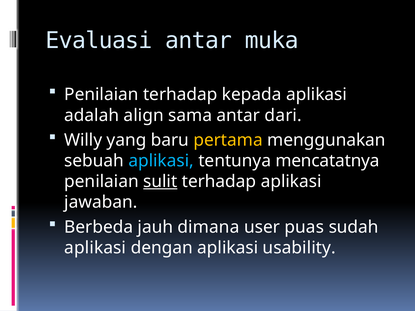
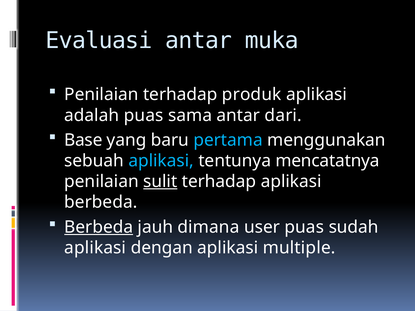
kepada: kepada -> produk (252, 95)
adalah align: align -> puas (144, 115)
Willy: Willy -> Base (83, 140)
pertama colour: yellow -> light blue (228, 140)
jawaban: jawaban -> berbeda (101, 202)
Berbeda underline: none -> present (99, 227)
usability: usability -> multiple (299, 248)
